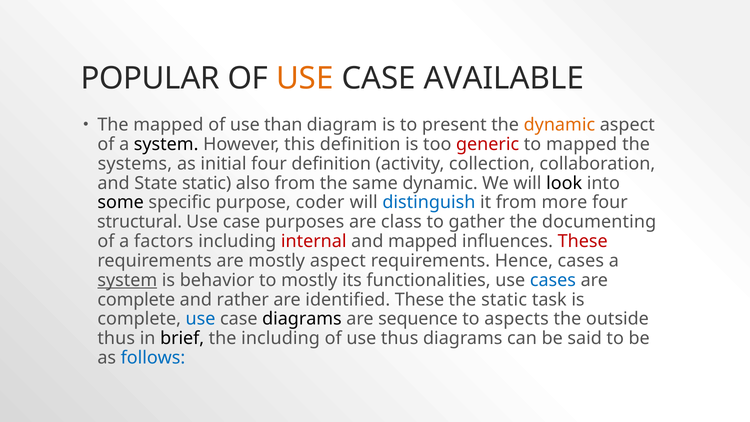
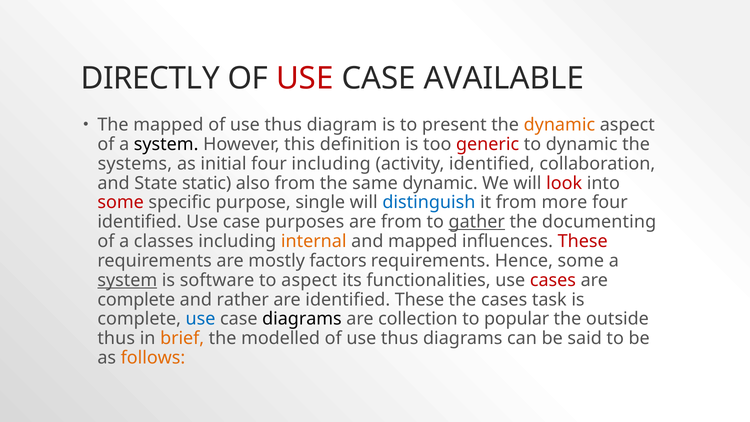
POPULAR: POPULAR -> DIRECTLY (150, 79)
USE colour: orange -> red (305, 79)
than: than -> thus (283, 125)
to mapped: mapped -> dynamic (582, 144)
four definition: definition -> including (331, 164)
activity collection: collection -> identified (492, 164)
look colour: black -> red (564, 183)
some colour: black -> red (121, 203)
coder: coder -> single (320, 203)
structural: structural -> identified (140, 222)
are class: class -> from (401, 222)
gather underline: none -> present (477, 222)
factors: factors -> classes (164, 241)
internal colour: red -> orange (314, 241)
mostly aspect: aspect -> factors (338, 261)
Hence cases: cases -> some (581, 261)
behavior: behavior -> software (217, 280)
to mostly: mostly -> aspect (309, 280)
cases colour: blue -> red (553, 280)
the static: static -> cases (504, 300)
sequence: sequence -> collection (418, 319)
aspects: aspects -> popular (517, 319)
brief colour: black -> orange (182, 338)
the including: including -> modelled (281, 338)
follows colour: blue -> orange (153, 358)
